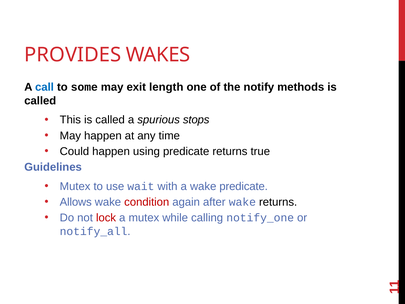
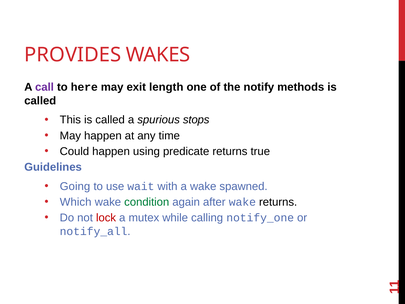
call colour: blue -> purple (44, 87)
some: some -> here (84, 87)
Mutex: Mutex -> Going (75, 186)
wake predicate: predicate -> spawned (244, 186)
Allows: Allows -> Which (76, 202)
condition colour: red -> green (147, 202)
